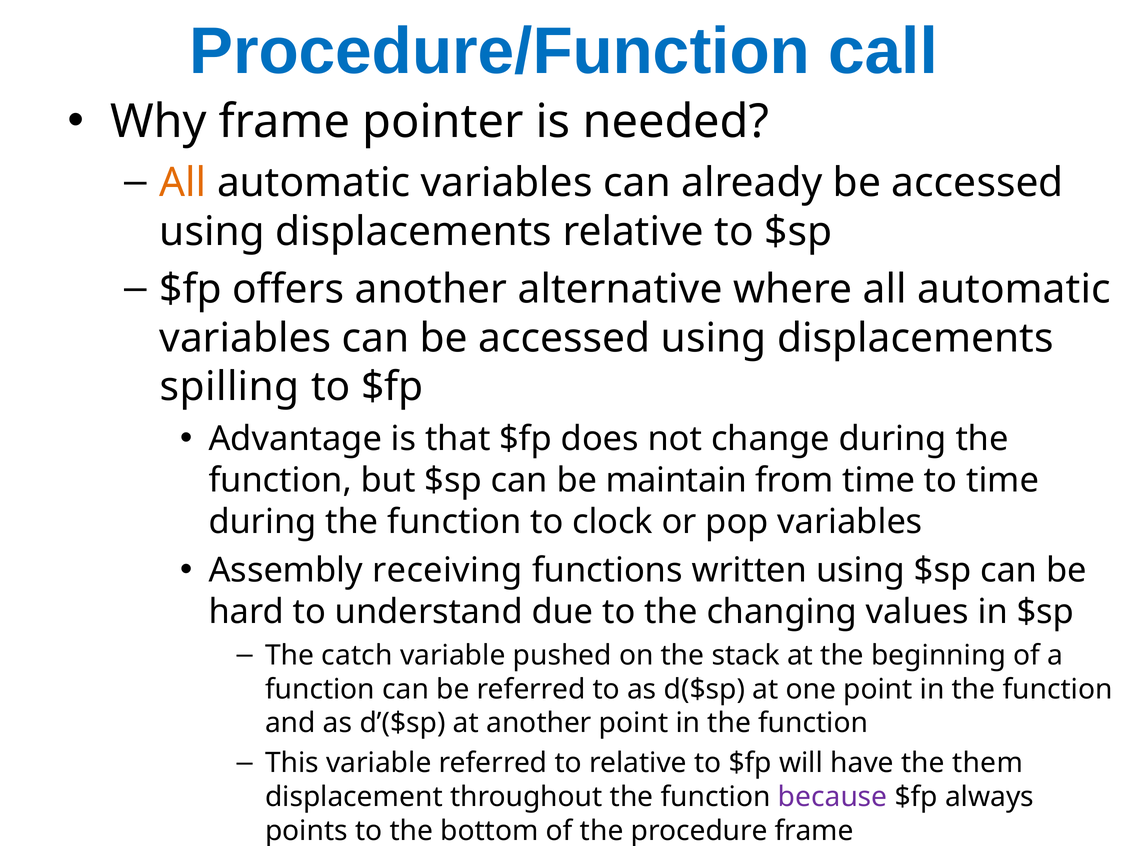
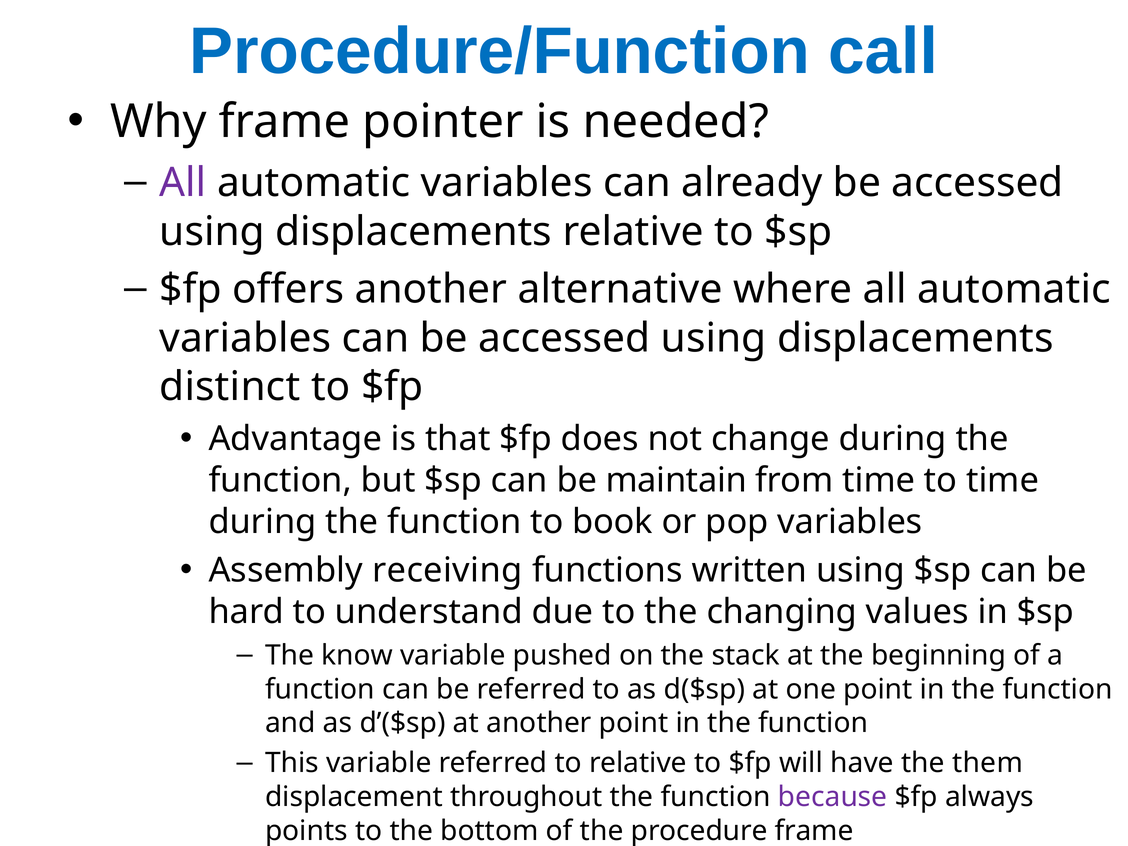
All colour: orange -> purple (183, 183)
spilling: spilling -> distinct (230, 387)
clock: clock -> book (613, 522)
catch: catch -> know (357, 655)
